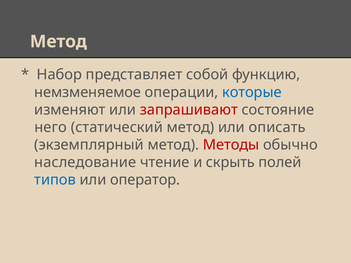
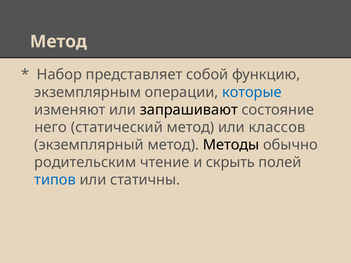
немзменяемое: немзменяемое -> экземплярным (88, 92)
запрашивают colour: red -> black (189, 110)
описать: описать -> классов (277, 127)
Методы colour: red -> black (231, 145)
наследование: наследование -> родительским (85, 162)
оператор: оператор -> статичны (145, 180)
